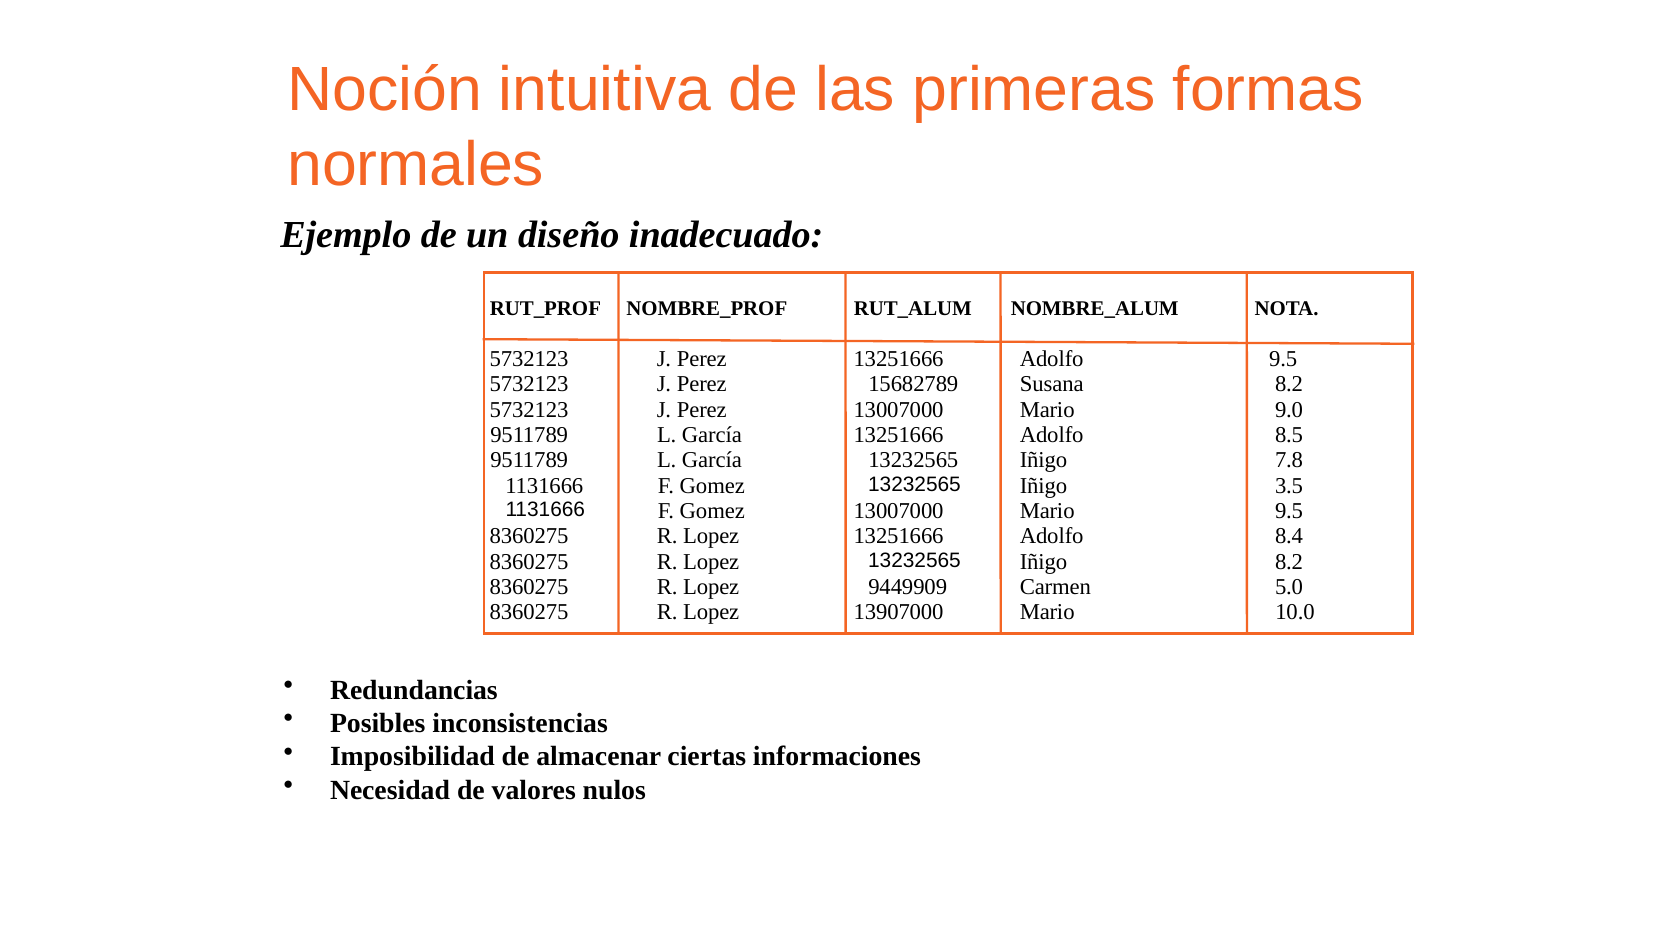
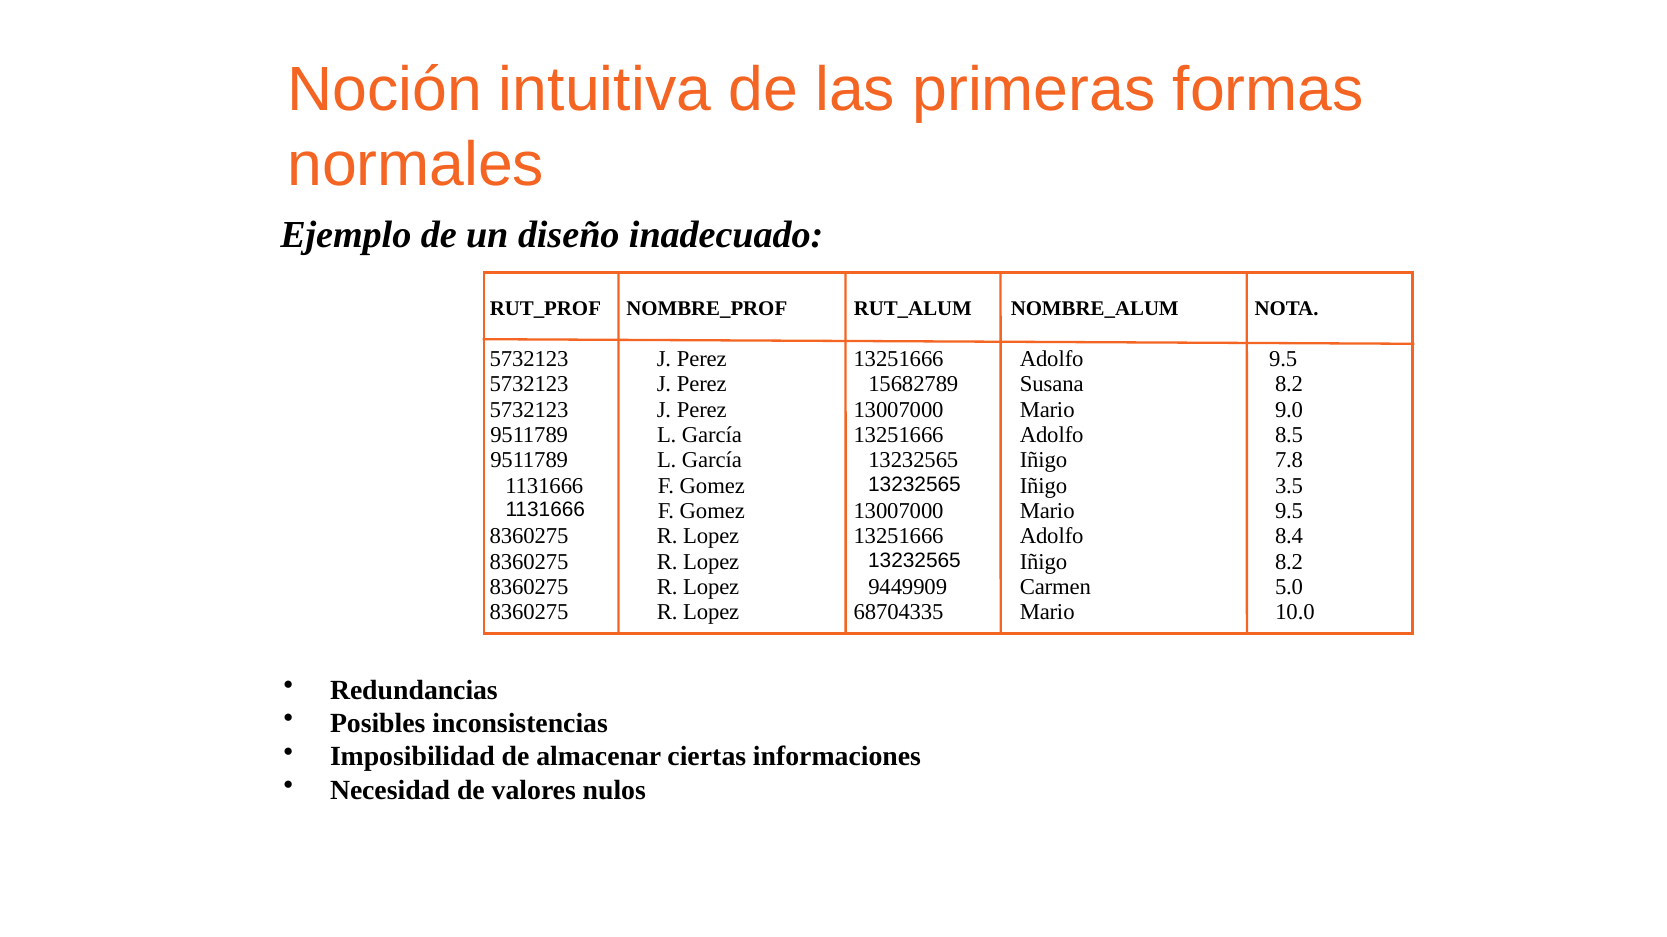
13907000: 13907000 -> 68704335 (899, 613)
